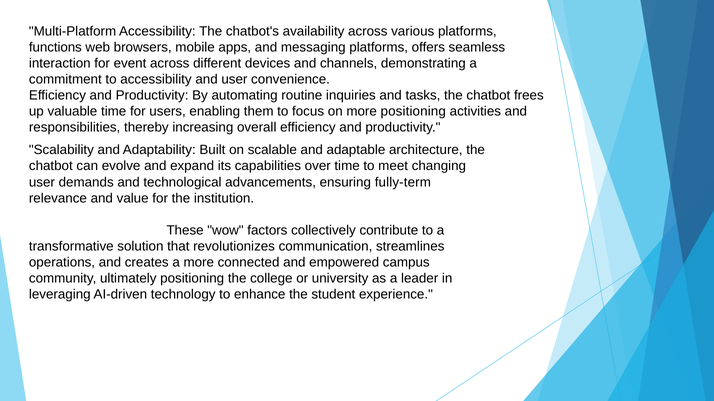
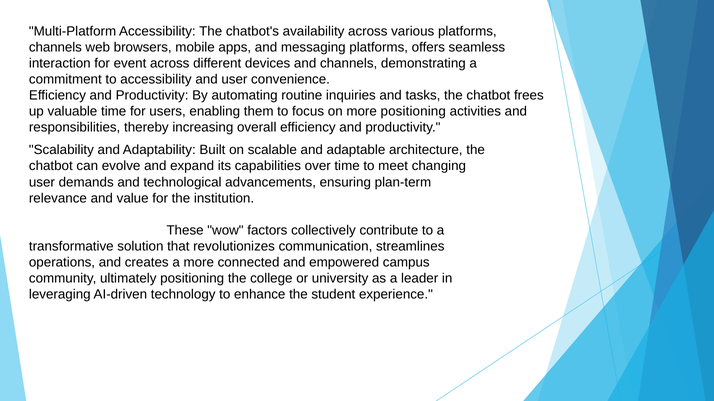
functions: functions -> channels (55, 47)
fully-term: fully-term -> plan-term (403, 182)
